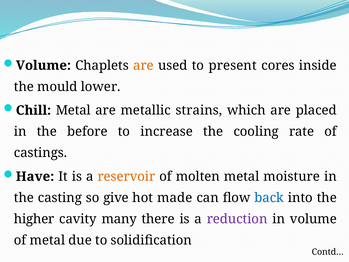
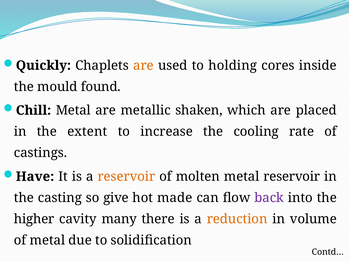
Volume: Volume -> Quickly (43, 65)
present: present -> holding (233, 65)
lower: lower -> found (101, 87)
strains: strains -> shaken (199, 110)
before: before -> extent (87, 132)
metal moisture: moisture -> reservoir (292, 176)
back colour: blue -> purple (269, 198)
reduction colour: purple -> orange (237, 219)
